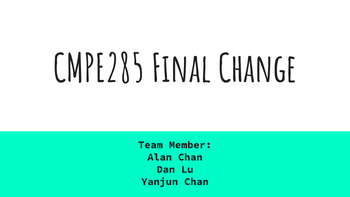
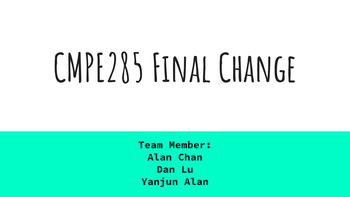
Yanjun Chan: Chan -> Alan (196, 182)
